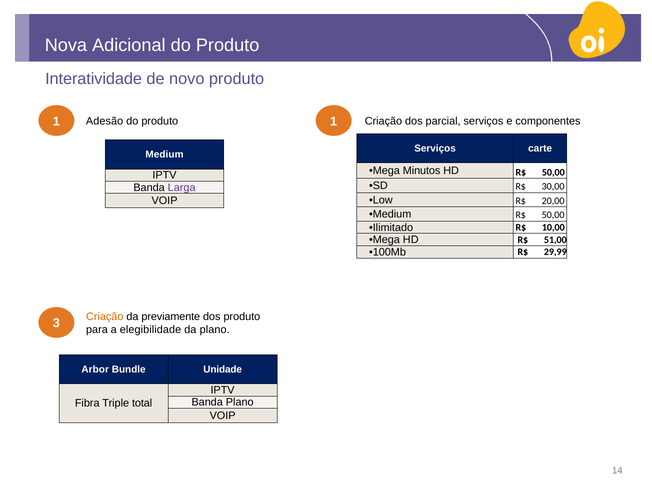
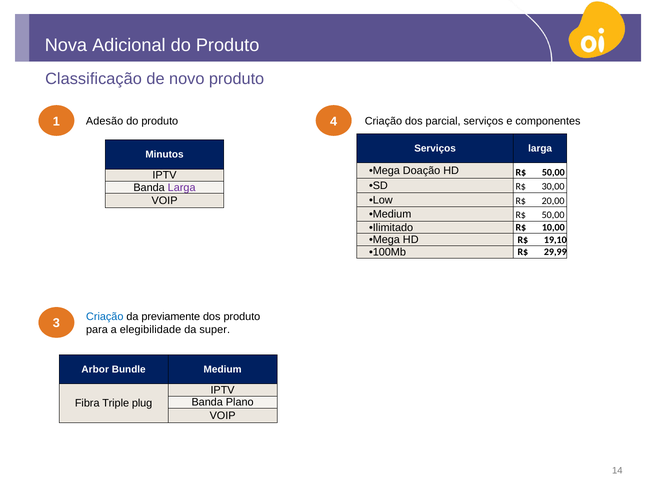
Interatividade: Interatividade -> Classificação (94, 79)
1 1: 1 -> 4 (334, 121)
Serviços carte: carte -> larga (540, 148)
Medium: Medium -> Minutos (165, 155)
Minutos: Minutos -> Doação (422, 171)
51,00: 51,00 -> 19,10 (555, 240)
Criação colour: orange -> blue (105, 317)
da plano: plano -> super (215, 330)
Bundle Unidade: Unidade -> Medium (223, 369)
total: total -> plug (142, 403)
